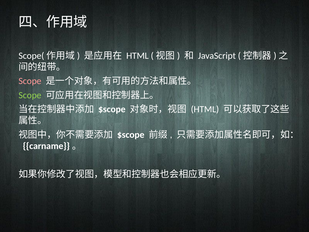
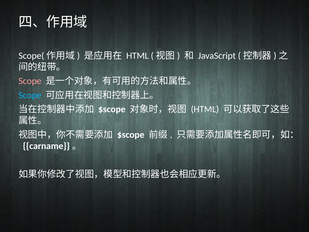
Scope colour: light green -> light blue (30, 95)
